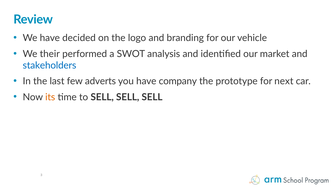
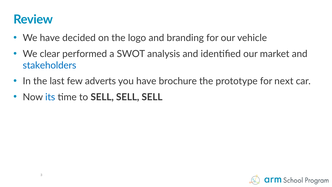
their: their -> clear (50, 54)
company: company -> brochure (178, 81)
its colour: orange -> blue (50, 97)
